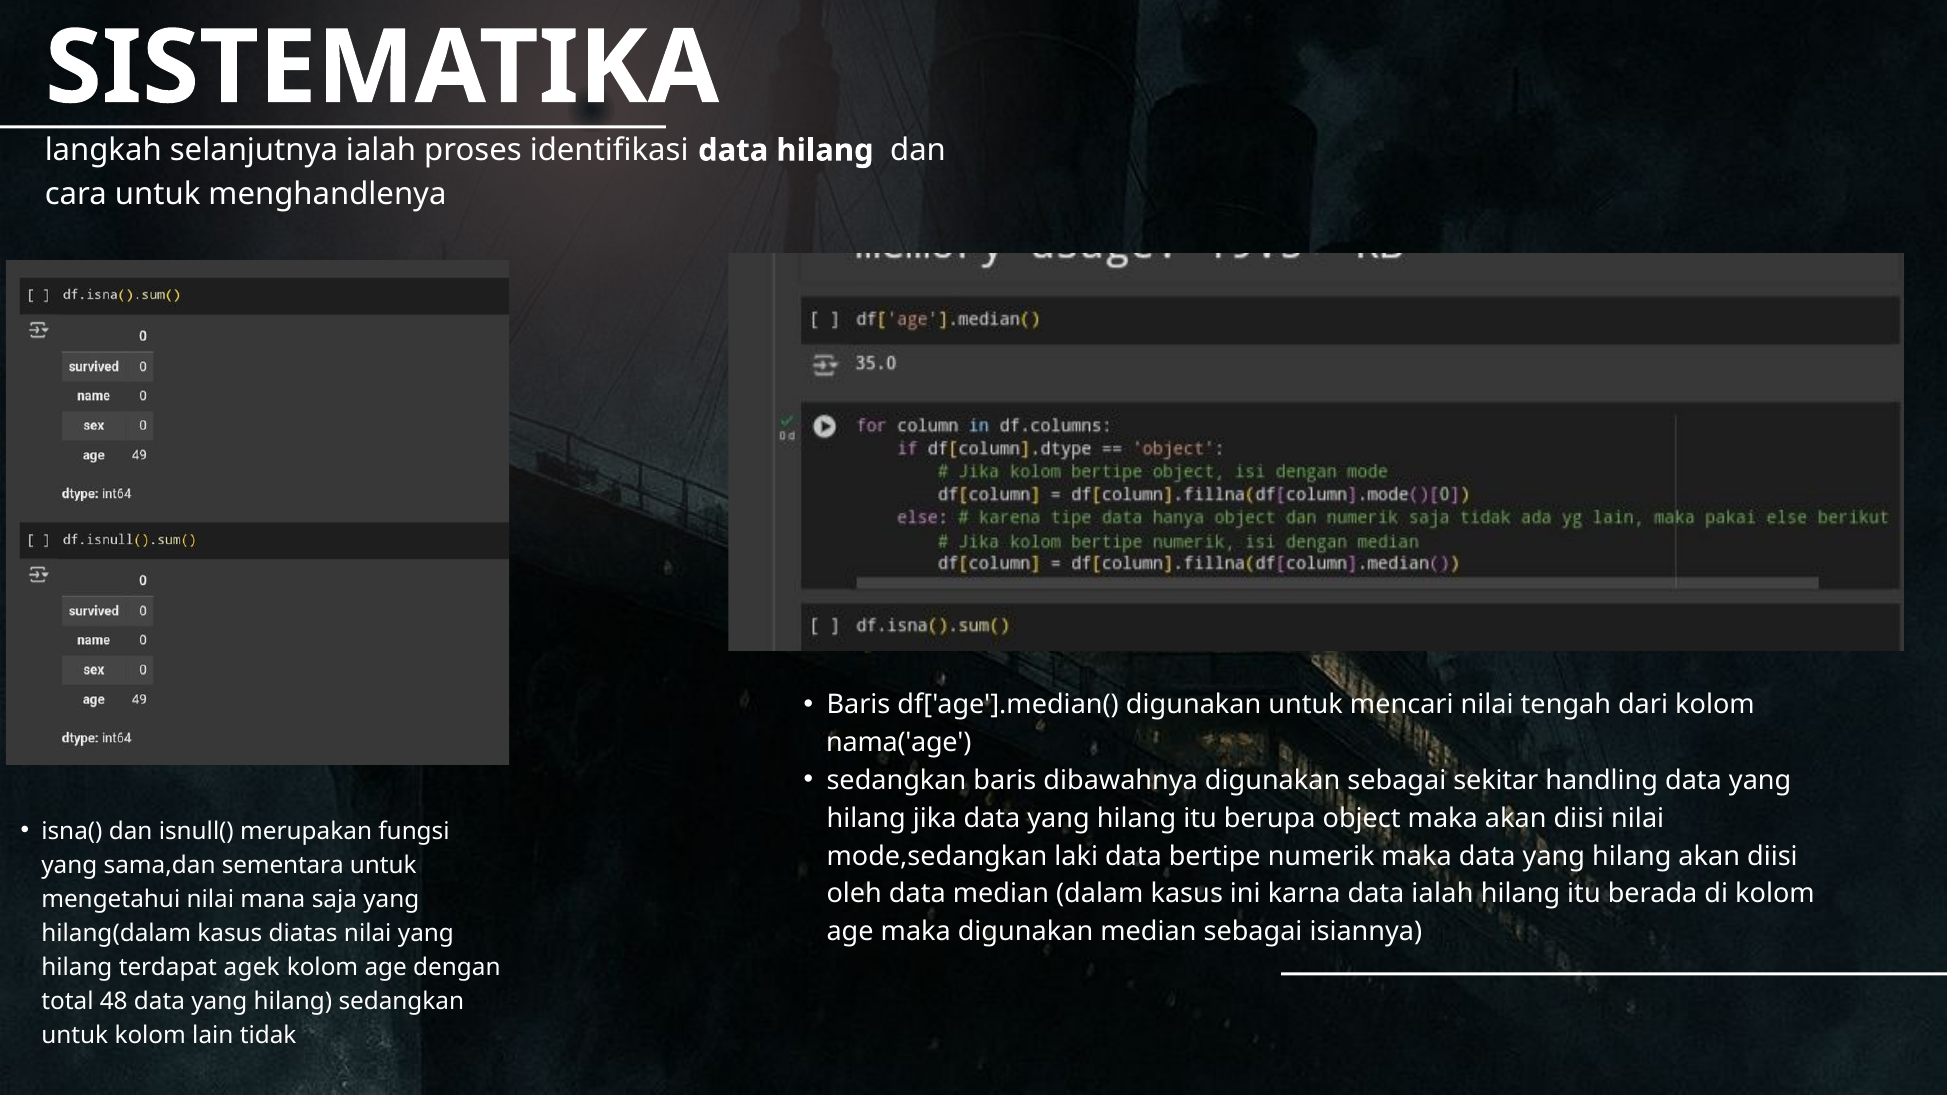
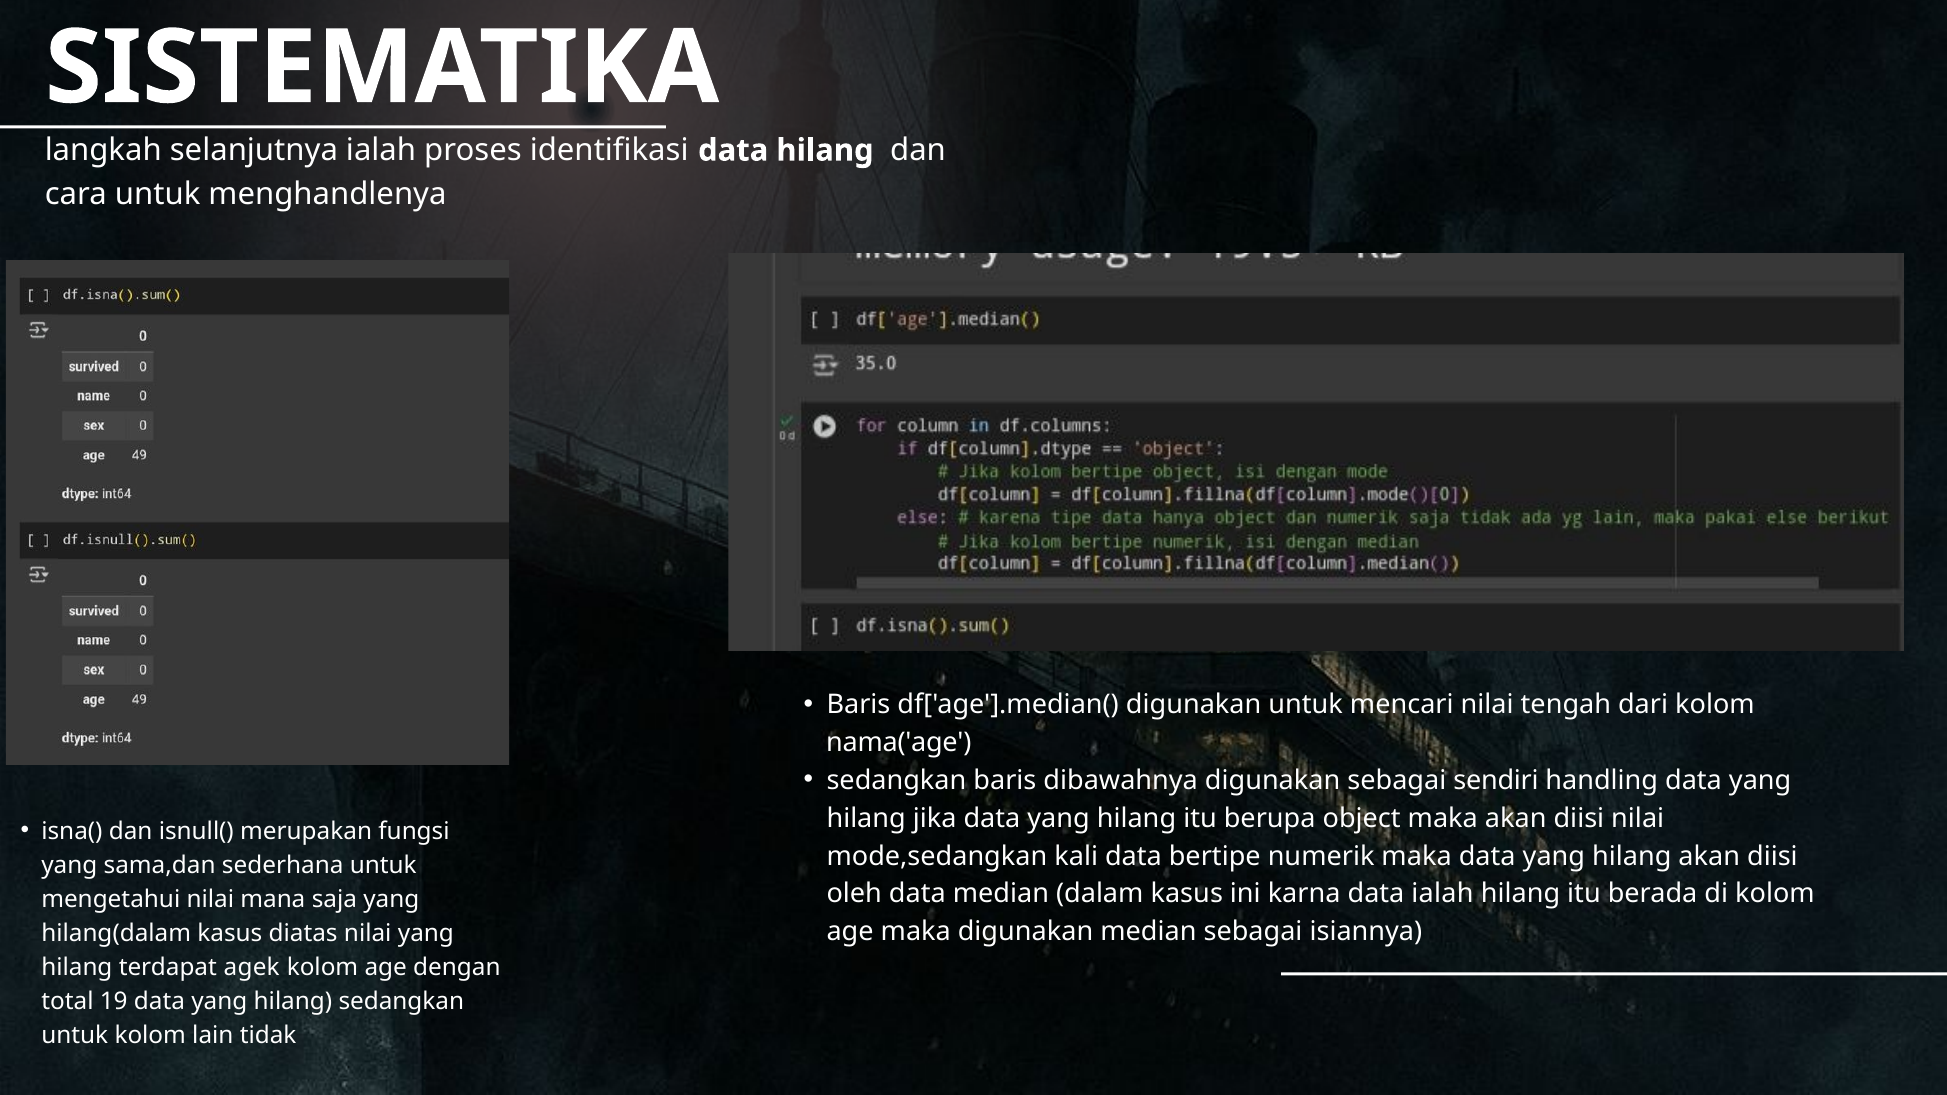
sekitar: sekitar -> sendiri (1496, 781)
laki: laki -> kali (1076, 856)
sementara: sementara -> sederhana (283, 865)
48: 48 -> 19 (114, 1002)
